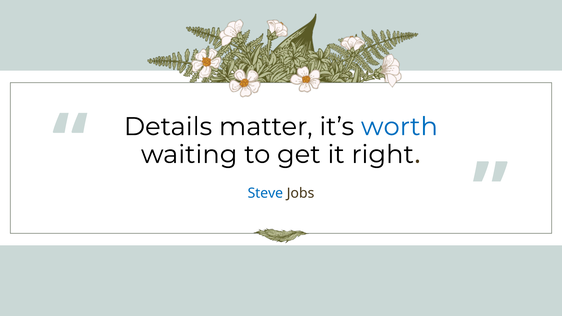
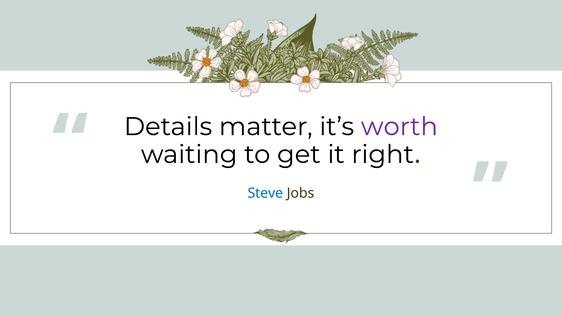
worth colour: blue -> purple (399, 127)
